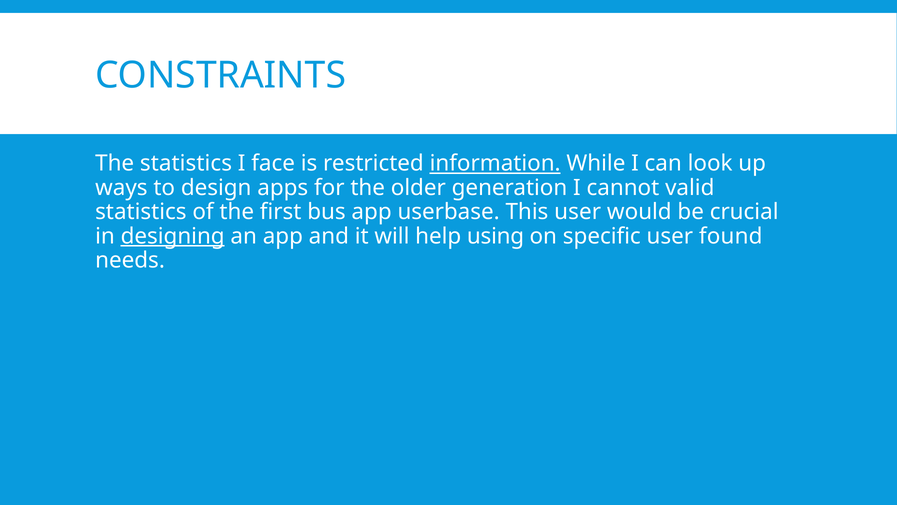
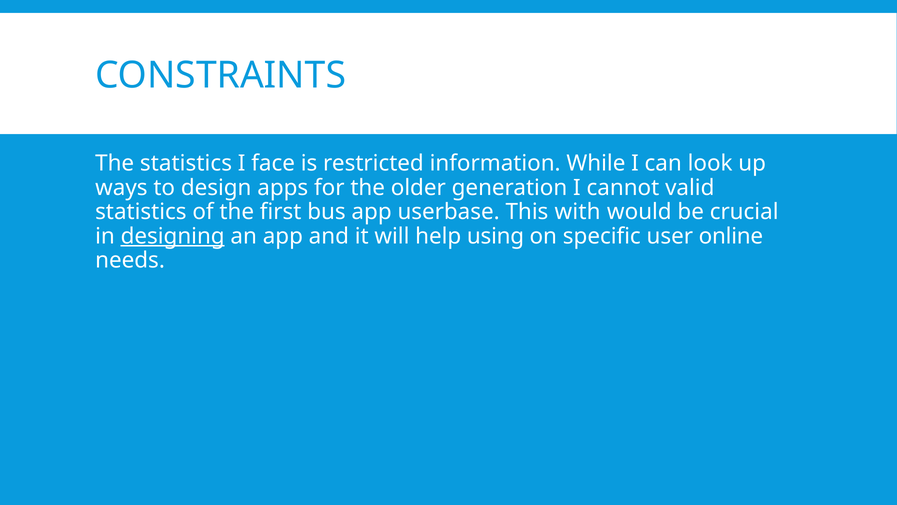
information underline: present -> none (495, 163)
This user: user -> with (578, 212)
found: found -> online (731, 236)
